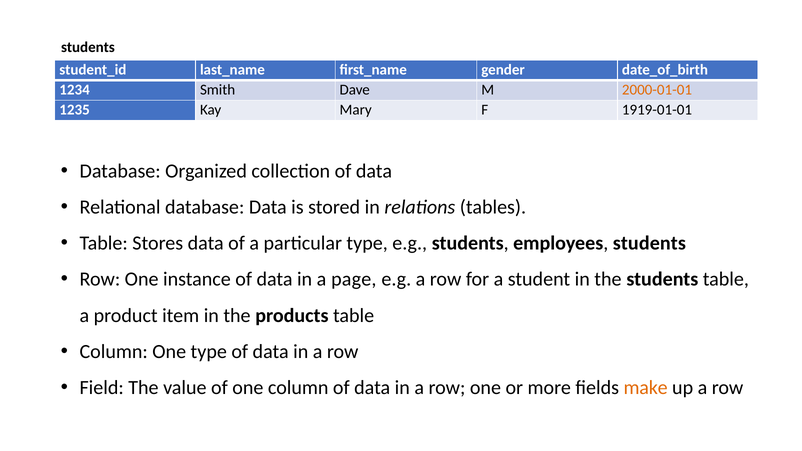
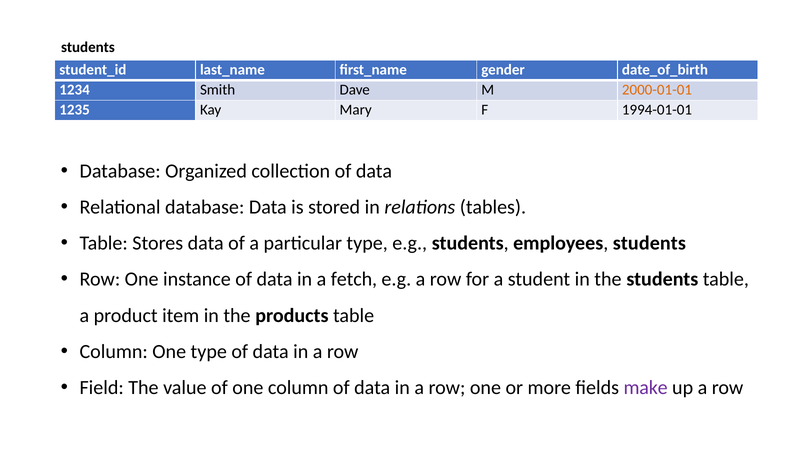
1919-01-01: 1919-01-01 -> 1994-01-01 (657, 110)
page: page -> fetch (354, 279)
make colour: orange -> purple (646, 388)
